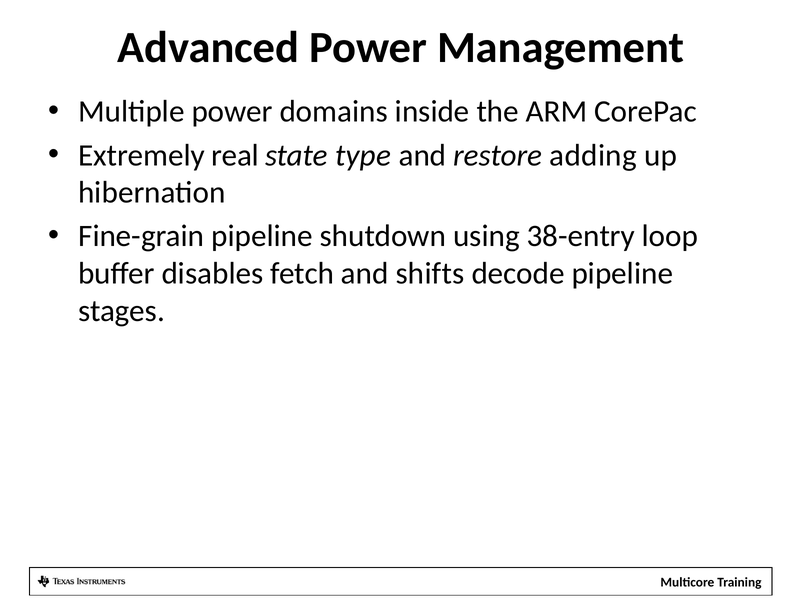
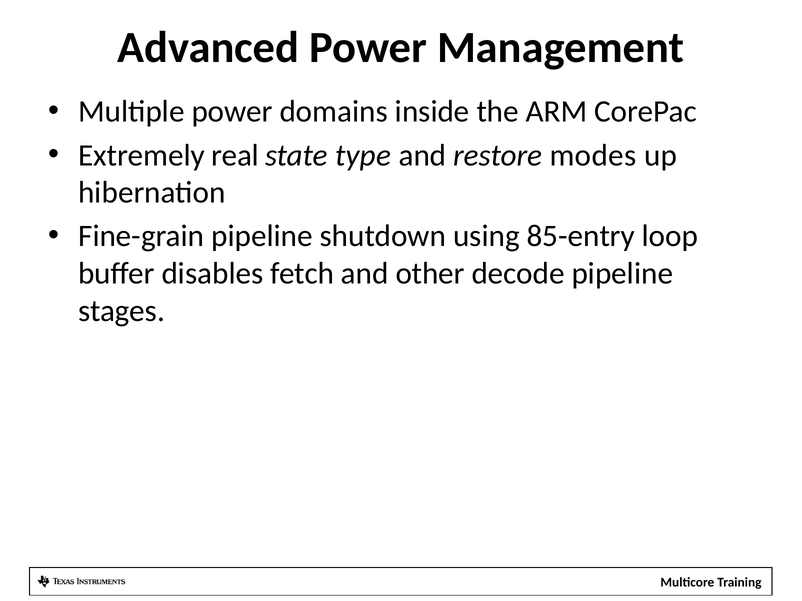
adding: adding -> modes (593, 155)
38-entry: 38-entry -> 85-entry (581, 236)
shifts: shifts -> other (430, 274)
